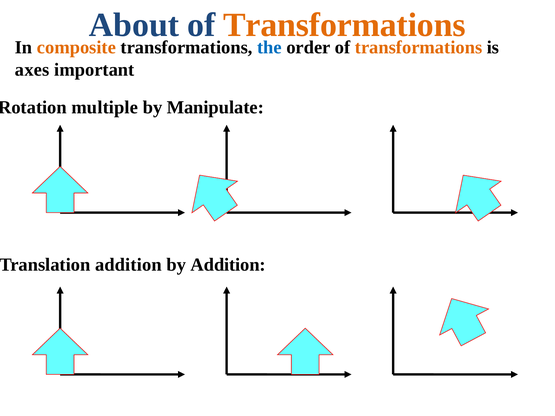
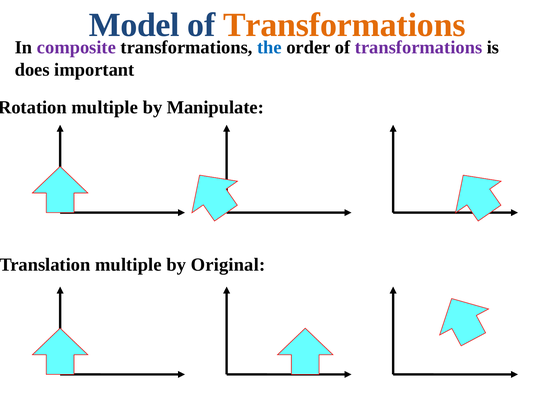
About: About -> Model (134, 25)
composite colour: orange -> purple (76, 48)
transformations colour: orange -> purple (419, 48)
axes: axes -> does (32, 70)
Translation addition: addition -> multiple (128, 265)
by Addition: Addition -> Original (228, 265)
